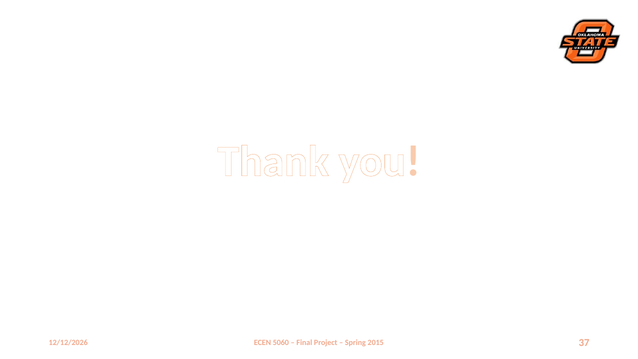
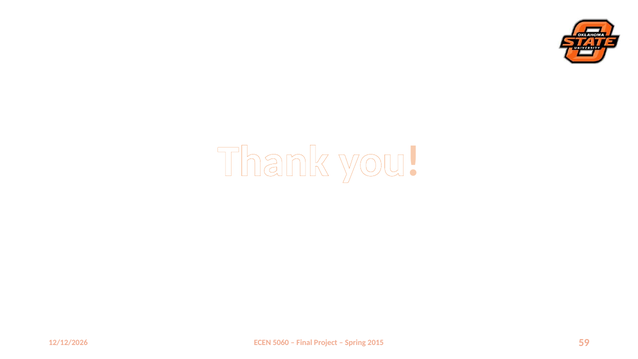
37: 37 -> 59 (584, 343)
